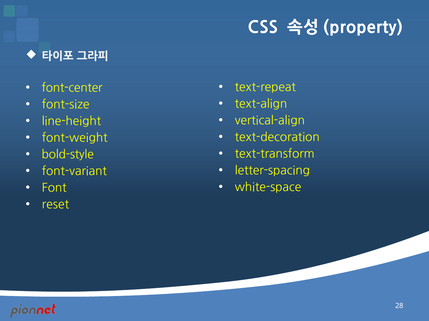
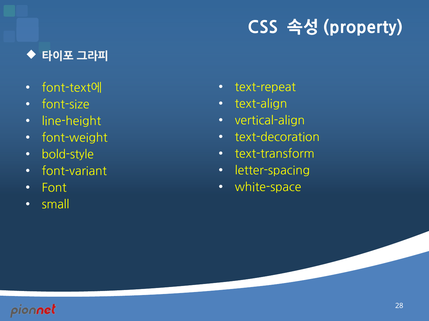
font-center: font-center -> font-text에 (72, 88)
reset: reset -> small (56, 205)
